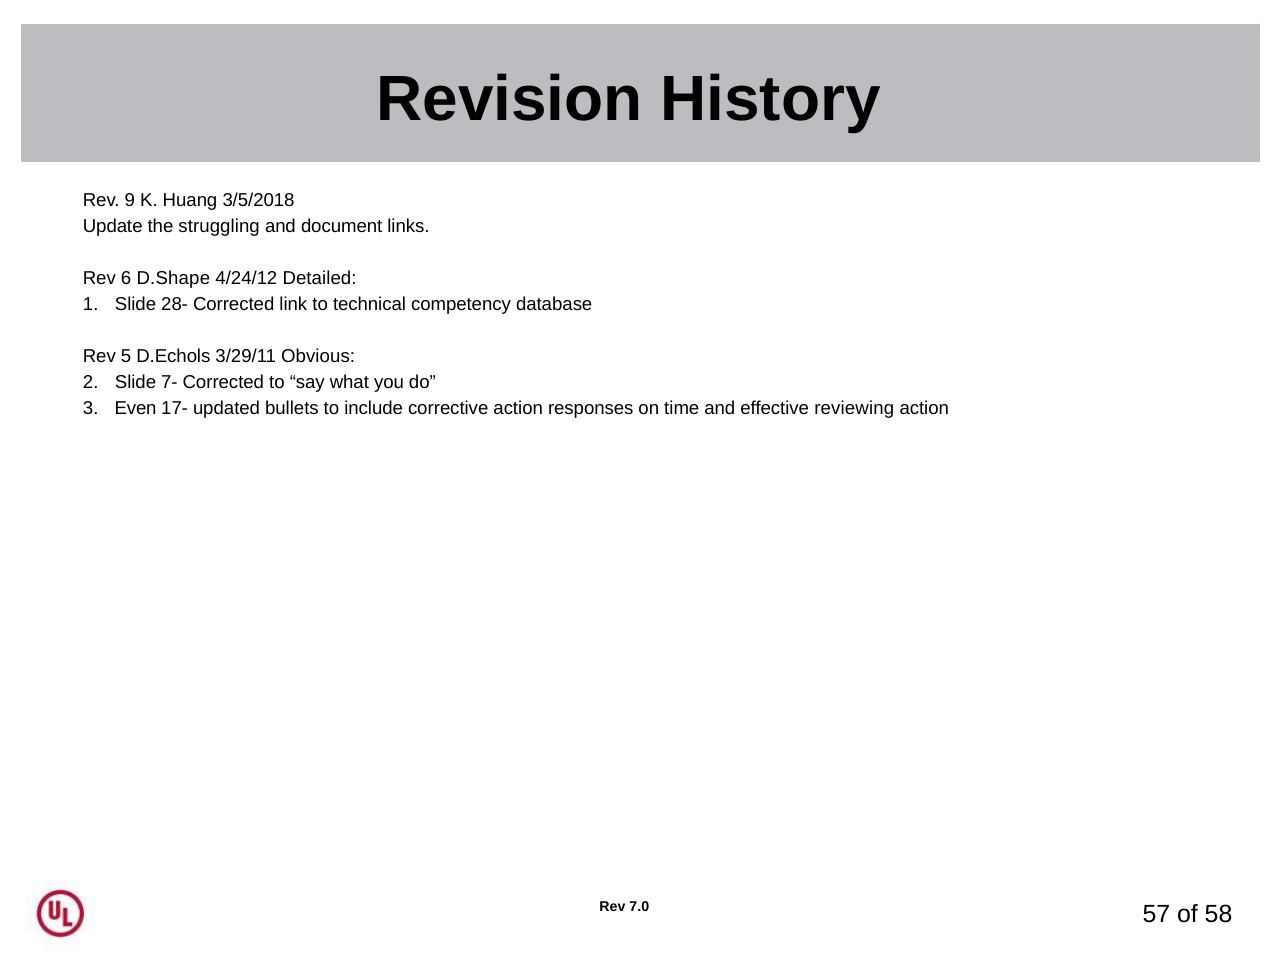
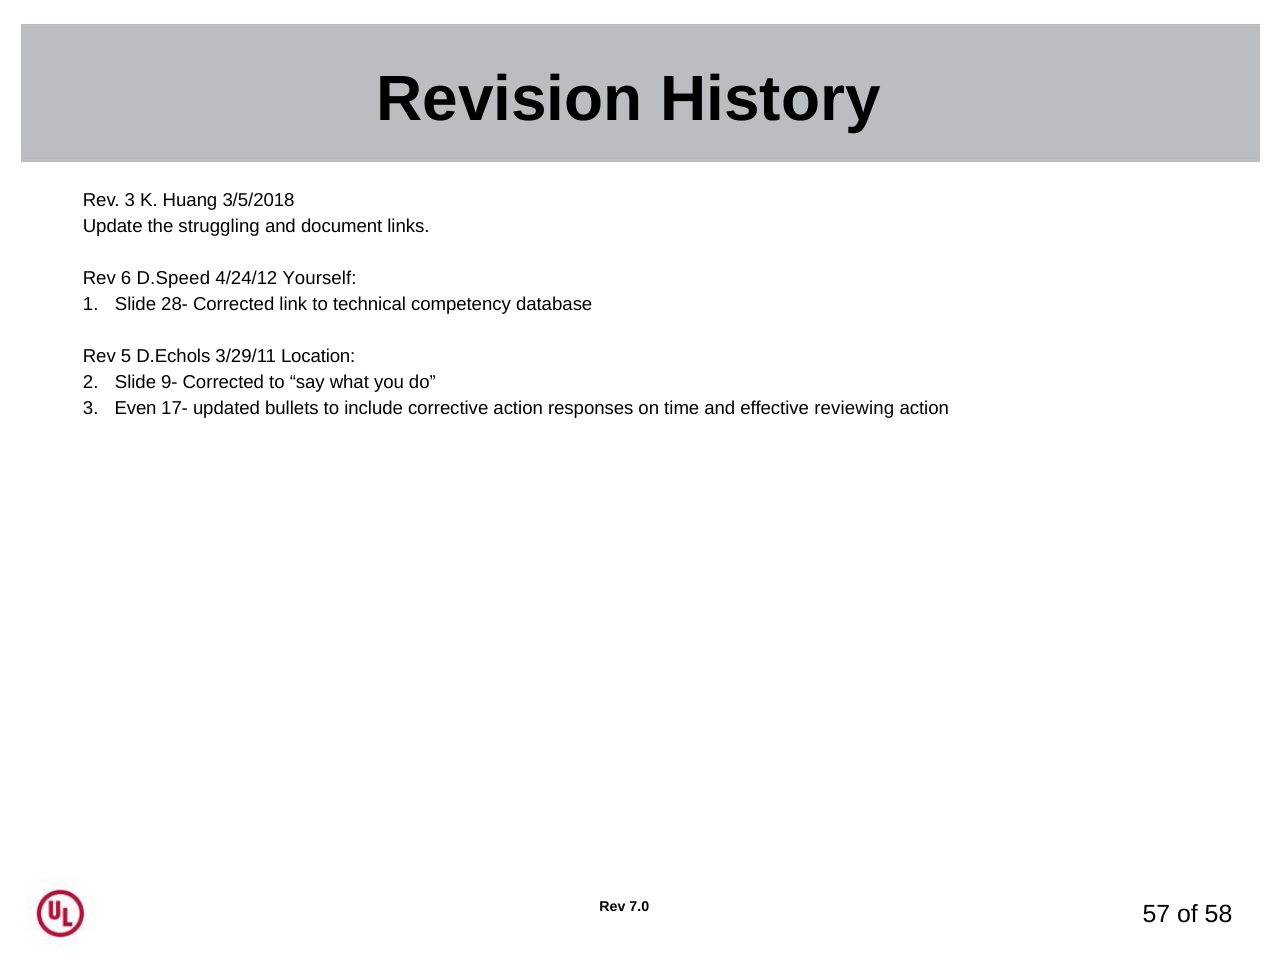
Rev 9: 9 -> 3 (130, 200)
D.Shape: D.Shape -> D.Speed (173, 278)
Detailed: Detailed -> Yourself (320, 278)
Obvious: Obvious -> Location (318, 357)
7-: 7- -> 9- (169, 383)
